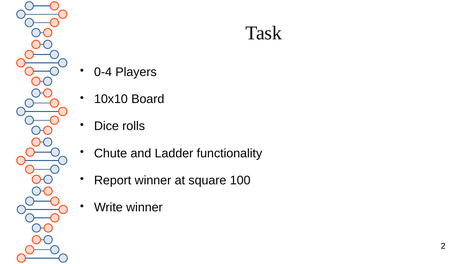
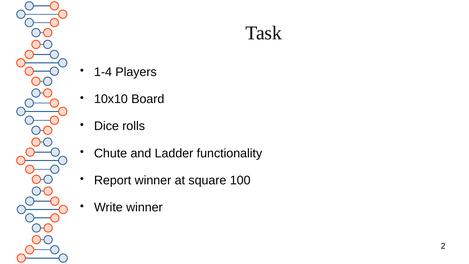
0-4: 0-4 -> 1-4 (103, 72)
